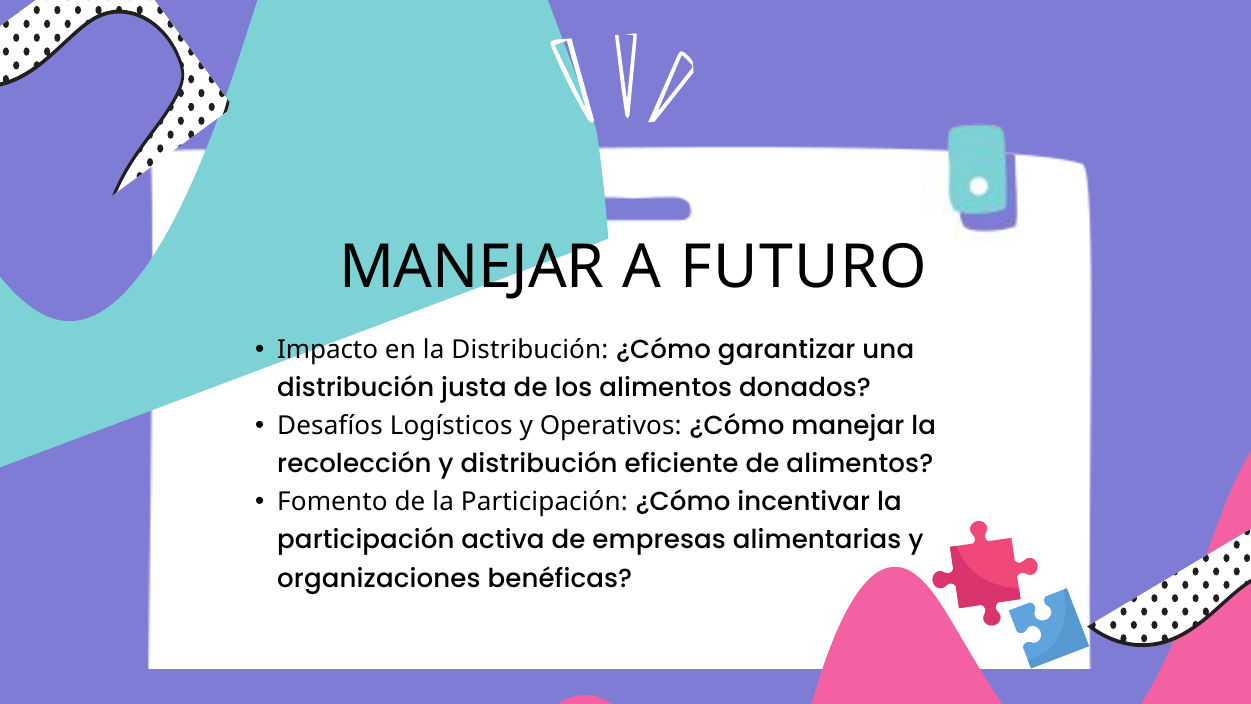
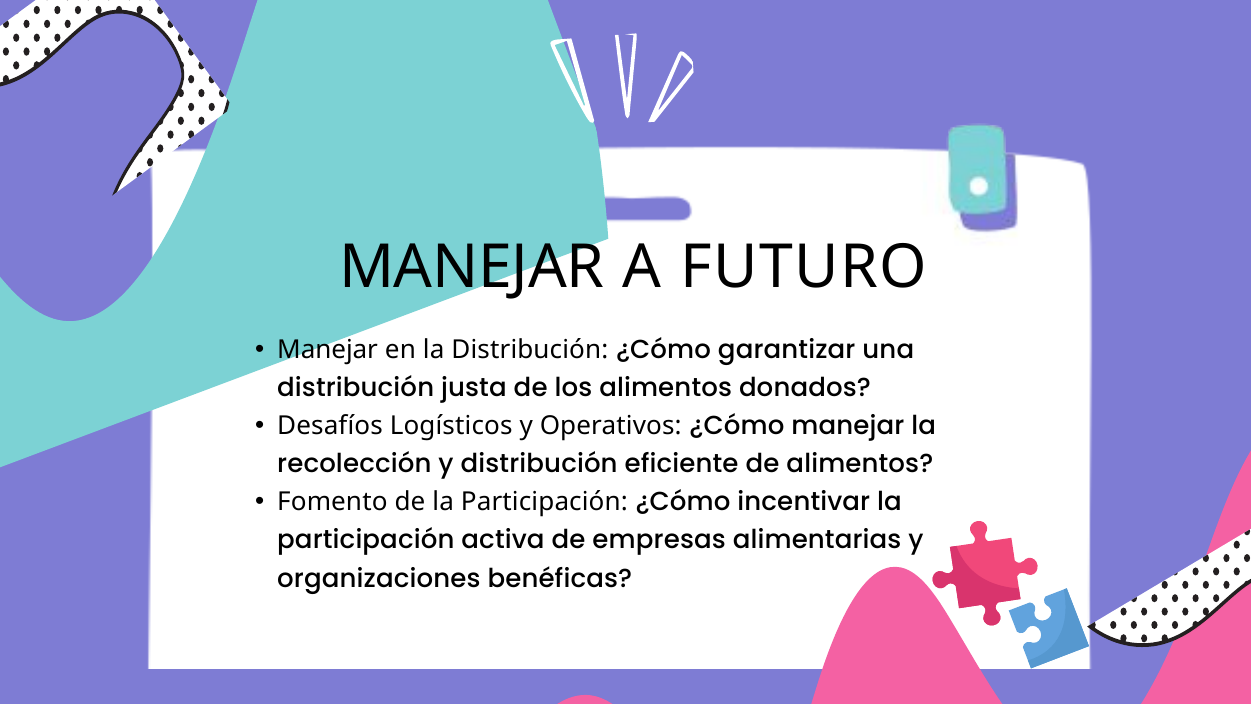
Impacto: Impacto -> Manejar (328, 350)
